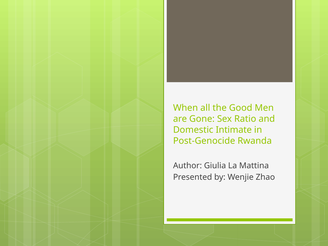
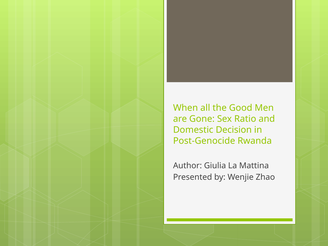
Intimate: Intimate -> Decision (234, 130)
